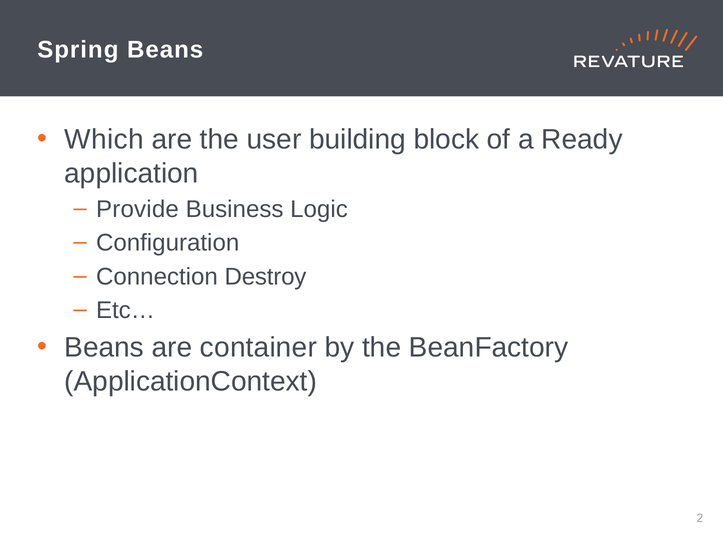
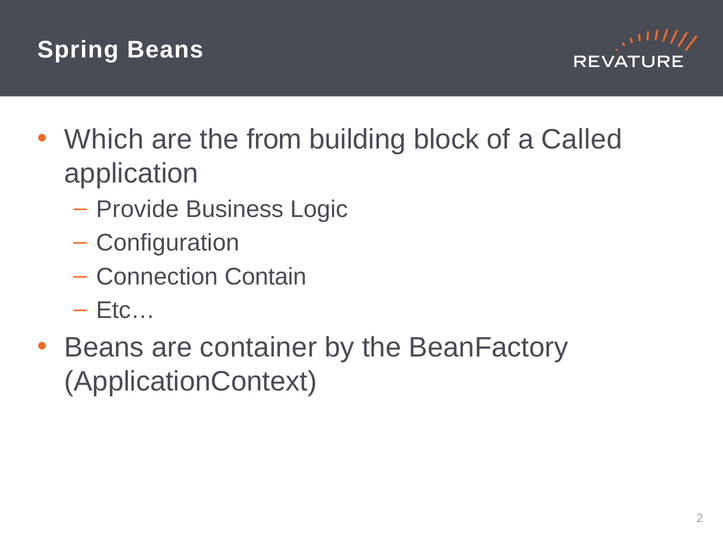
user: user -> from (274, 140)
Ready: Ready -> Called (582, 140)
Destroy: Destroy -> Contain (265, 277)
